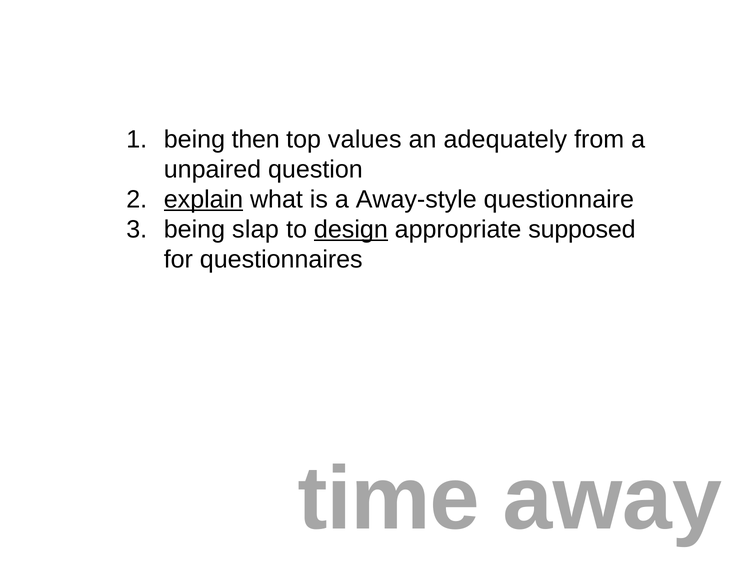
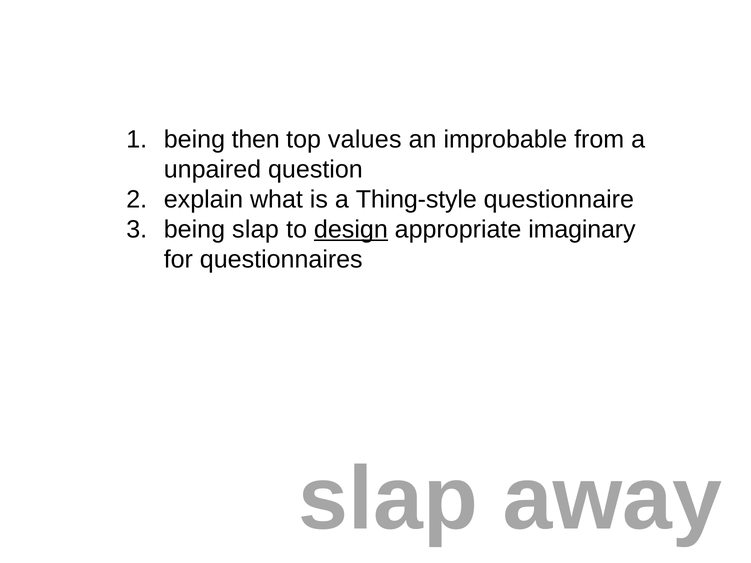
adequately: adequately -> improbable (505, 139)
explain underline: present -> none (203, 199)
Away-style: Away-style -> Thing-style (416, 199)
supposed: supposed -> imaginary (582, 229)
time: time -> slap (388, 500)
